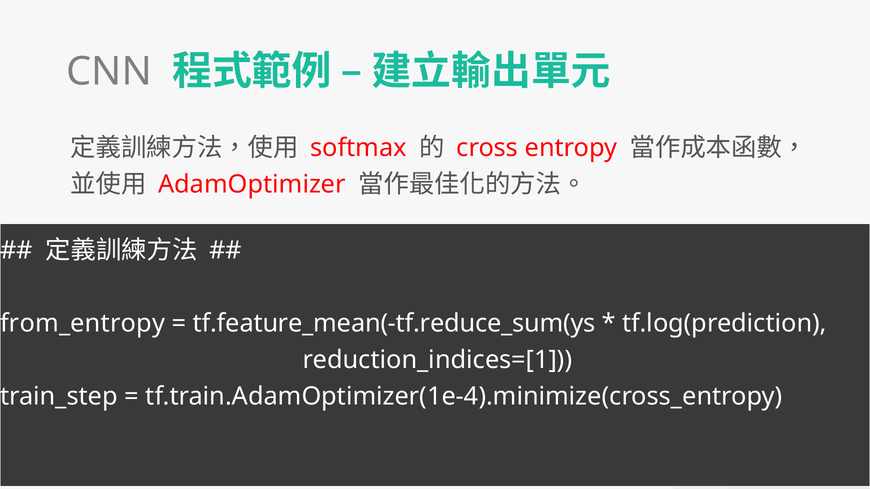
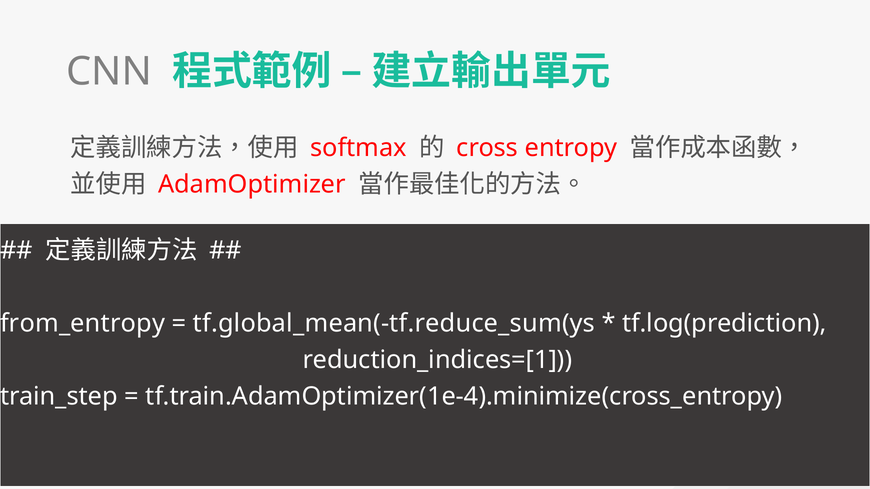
tf.feature_mean(-tf.reduce_sum(ys: tf.feature_mean(-tf.reduce_sum(ys -> tf.global_mean(-tf.reduce_sum(ys (394, 324)
